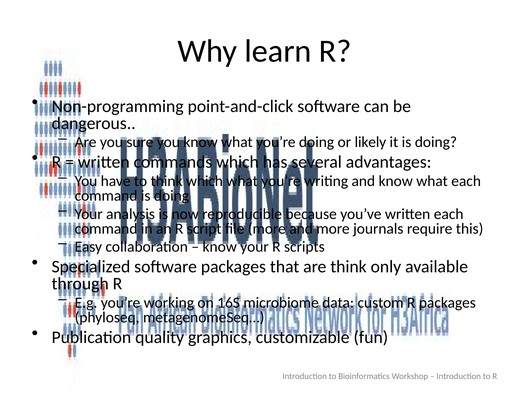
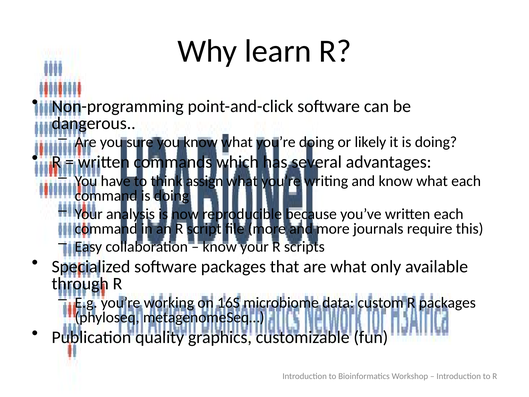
think which: which -> assign (205, 181)
are think: think -> what (348, 267)
